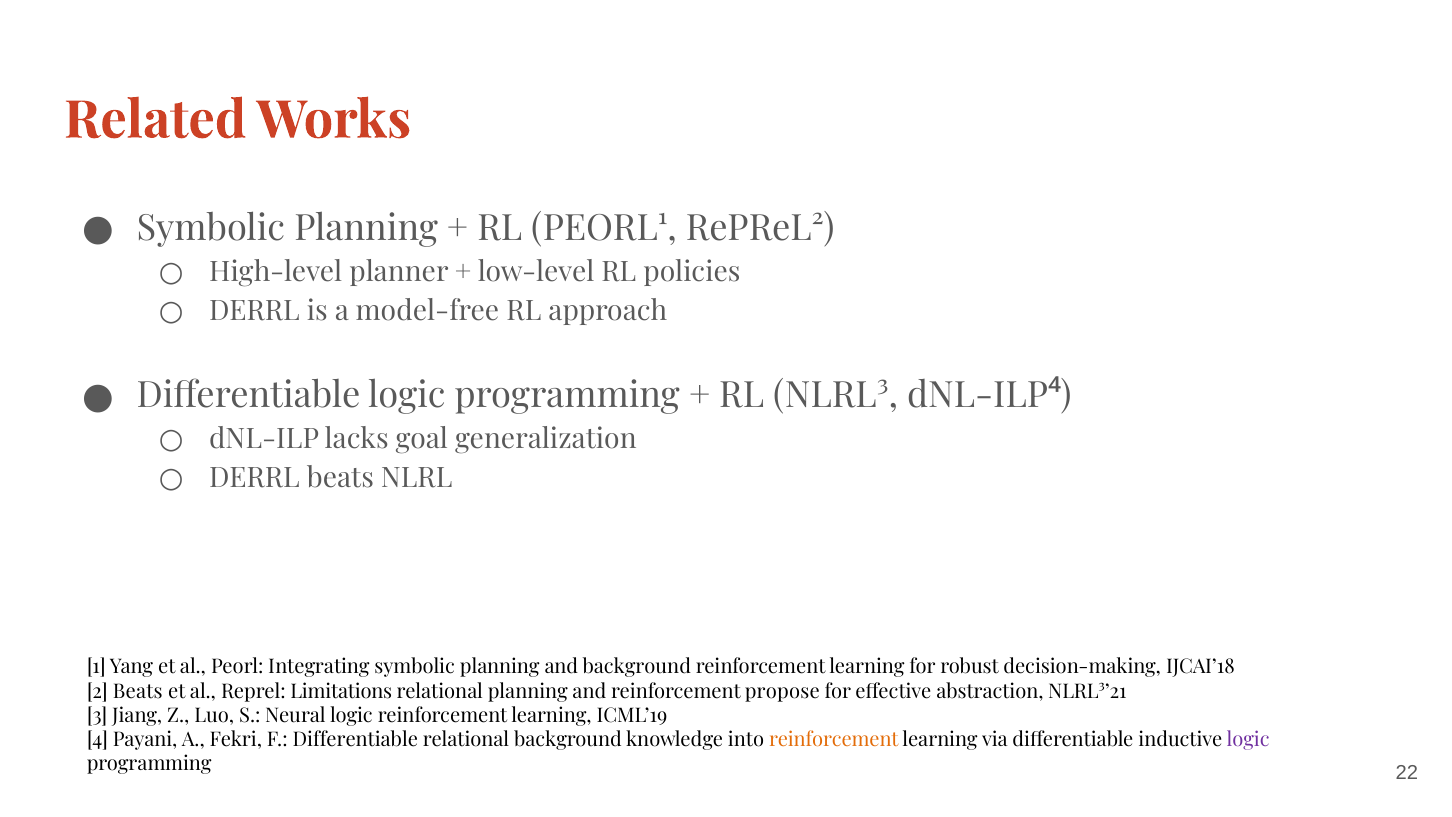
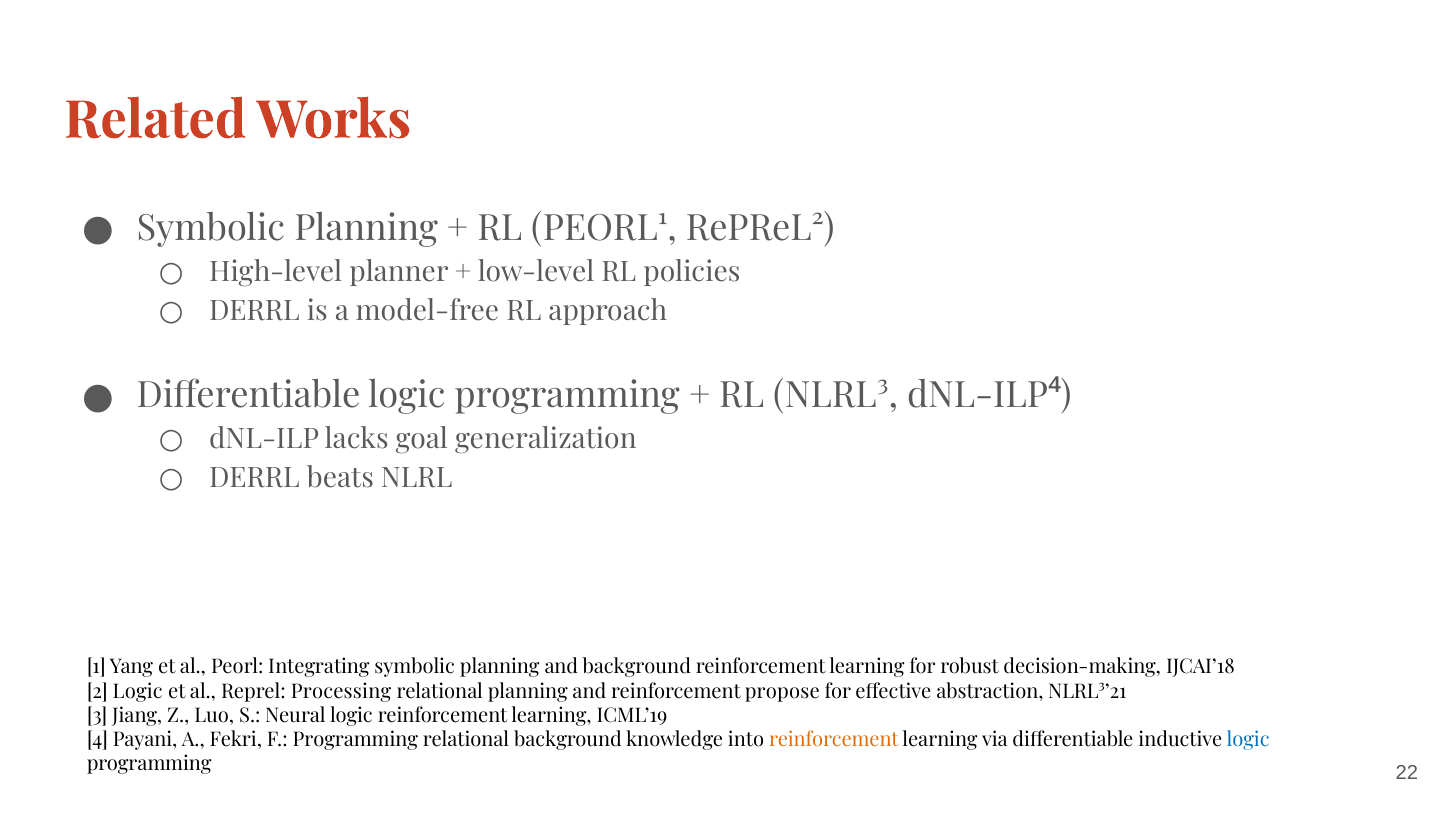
2 Beats: Beats -> Logic (138, 691)
Limitations: Limitations -> Processing (341, 691)
F Differentiable: Differentiable -> Programming (355, 740)
logic colour: purple -> blue (1248, 740)
